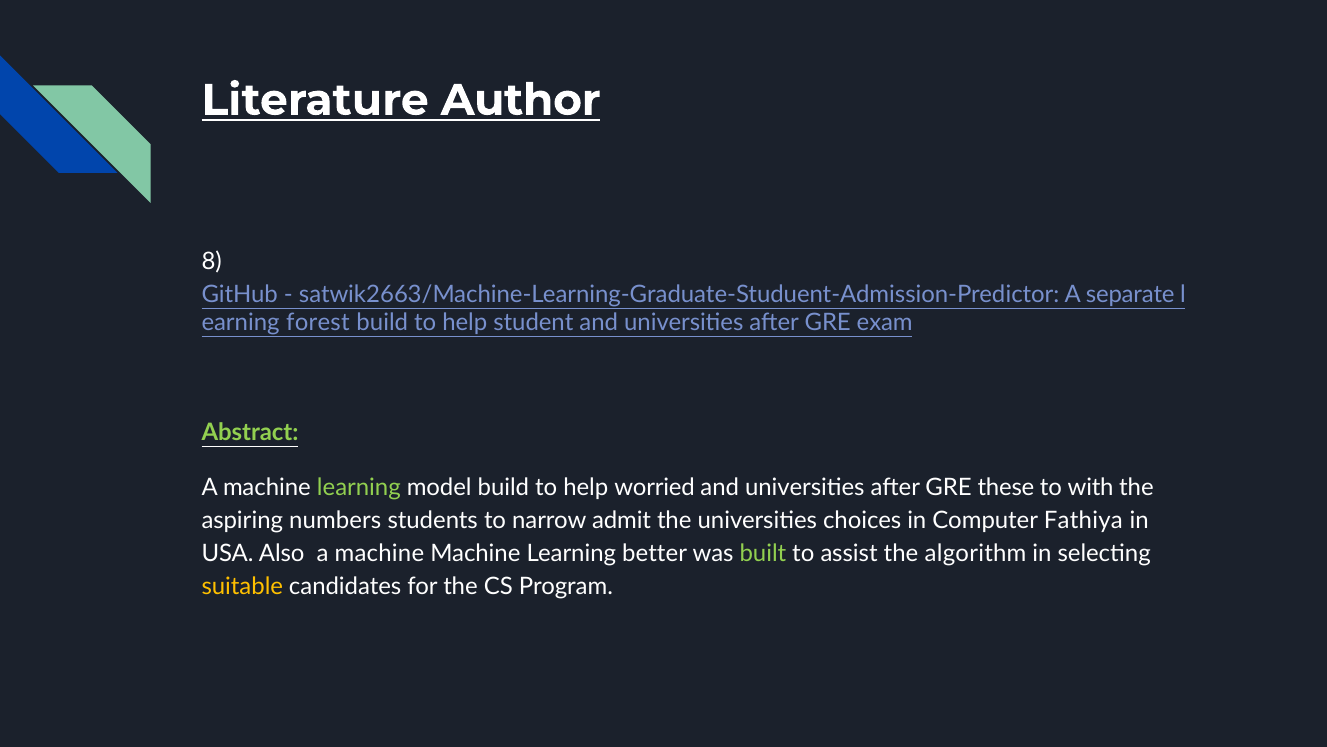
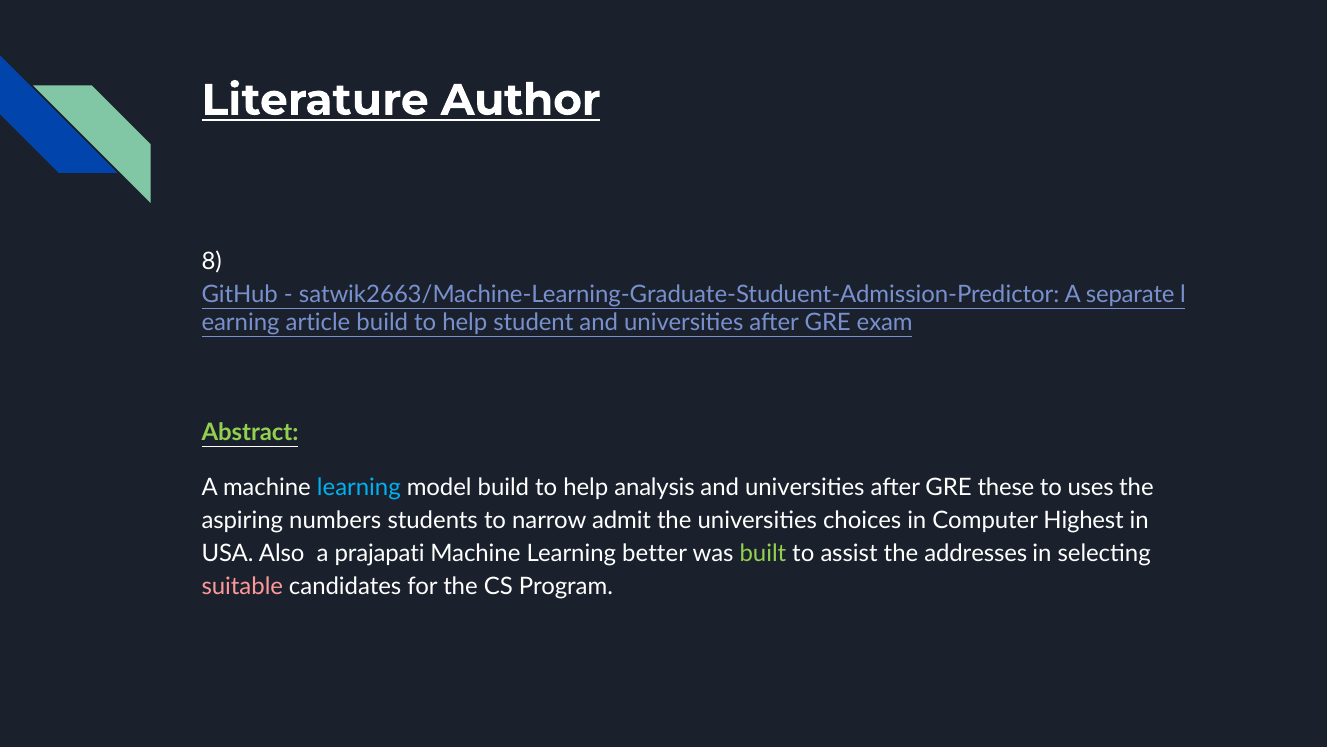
forest: forest -> article (318, 322)
learning colour: light green -> light blue (359, 487)
worried: worried -> analysis (655, 487)
with: with -> uses (1091, 487)
Fathiya: Fathiya -> Highest (1084, 520)
Also a machine: machine -> prajapati (380, 553)
algorithm: algorithm -> addresses (976, 553)
suitable colour: yellow -> pink (242, 586)
